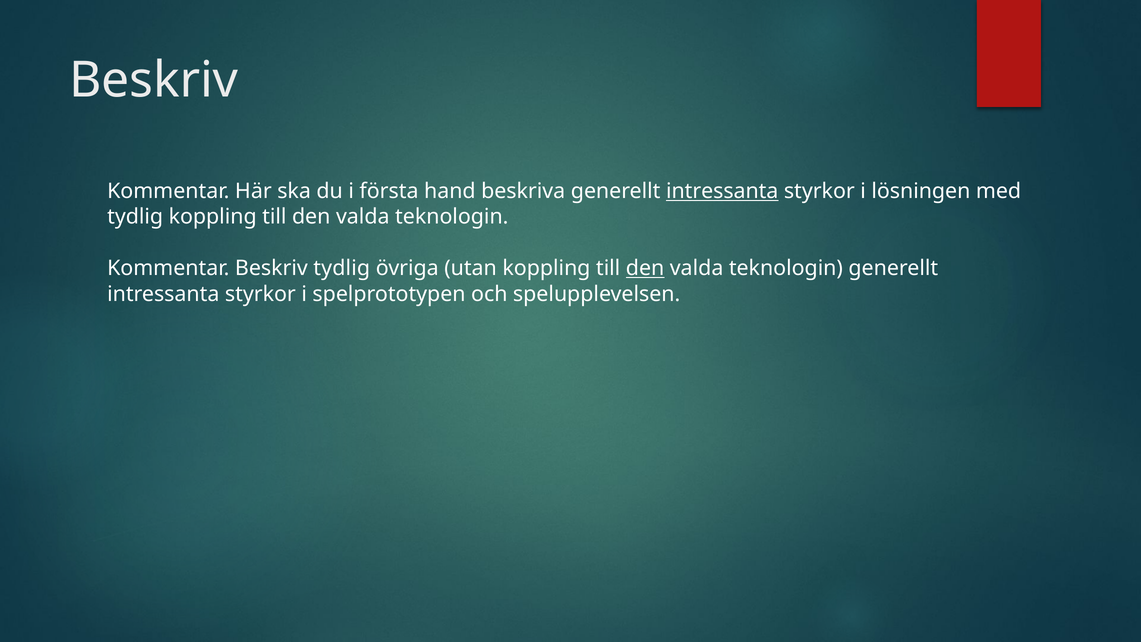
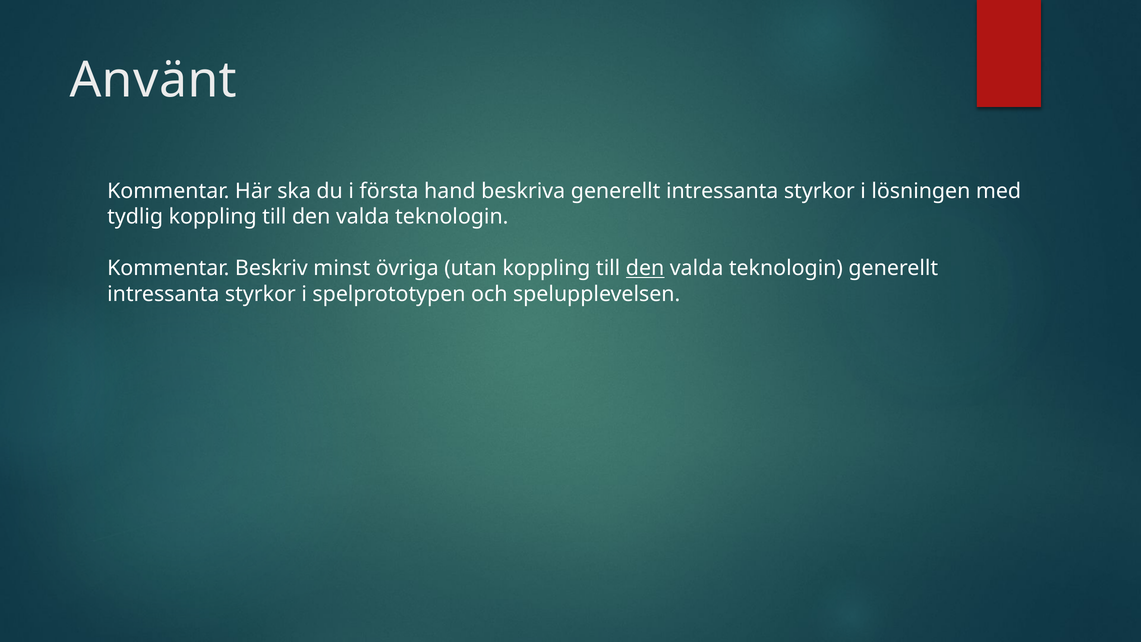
Beskriv: Beskriv -> Använt (153, 80)
intressanta underline: present -> none (722, 191)
Beskriv tydlig: tydlig -> minst (342, 268)
